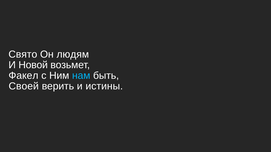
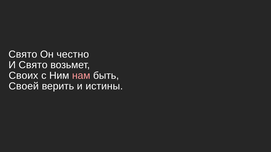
людям: людям -> честно (73, 55)
И Новой: Новой -> Свято (33, 65)
Факел: Факел -> Своих (23, 76)
нам colour: light blue -> pink (81, 76)
